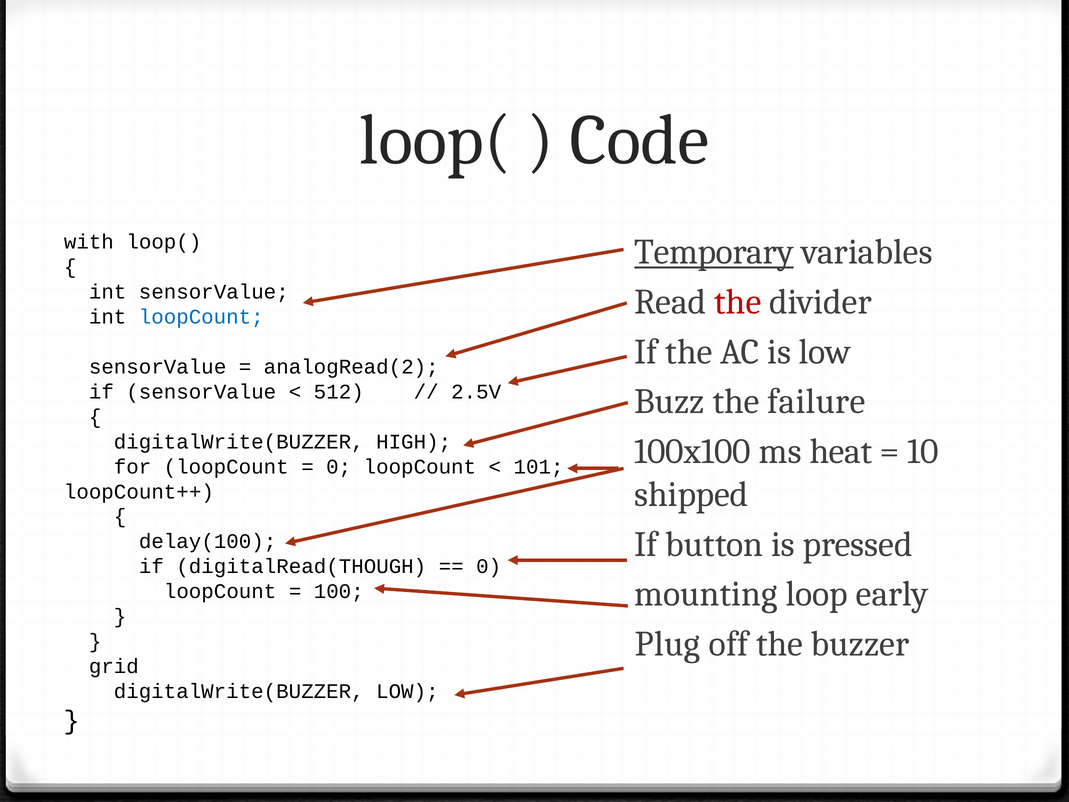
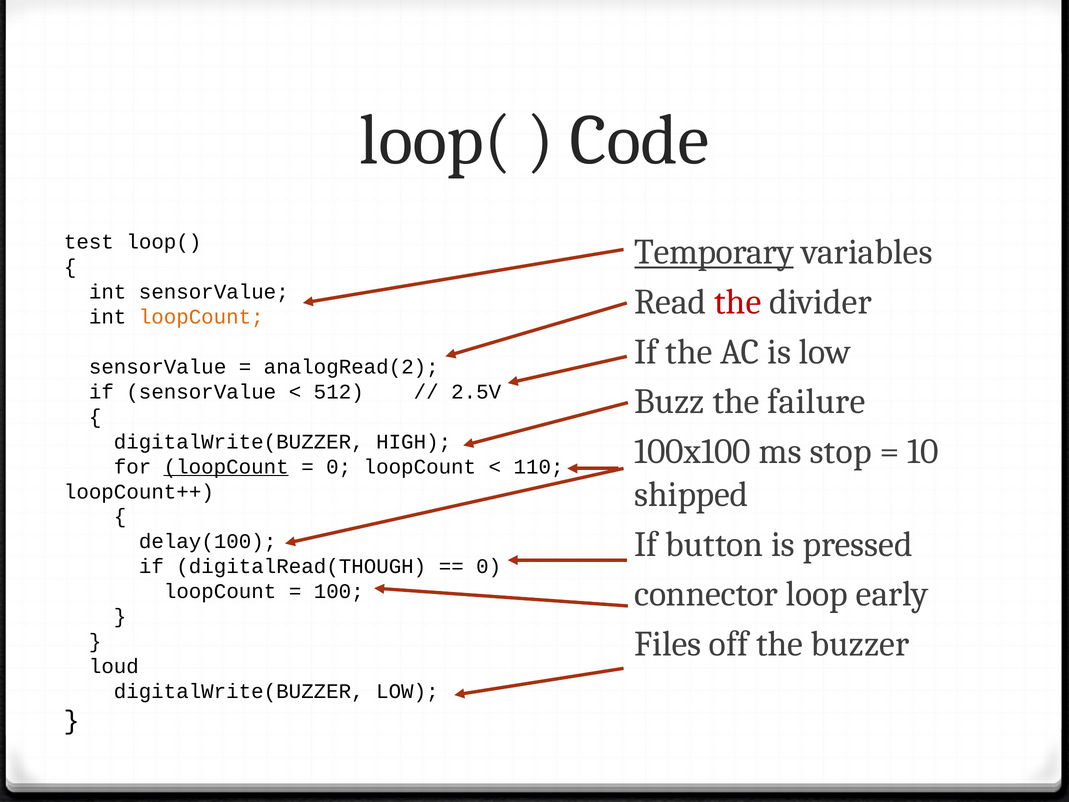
with: with -> test (89, 242)
loopCount colour: blue -> orange (201, 317)
heat: heat -> stop (841, 451)
loopCount underline: none -> present (226, 467)
101: 101 -> 110 (539, 467)
mounting: mounting -> connector (706, 594)
Plug: Plug -> Files (668, 644)
grid: grid -> loud (114, 666)
